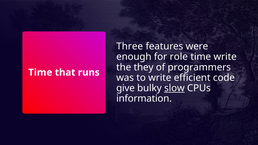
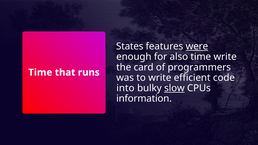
Three: Three -> States (130, 46)
were underline: none -> present (197, 46)
role: role -> also (179, 57)
they: they -> card (144, 67)
give: give -> into (125, 88)
